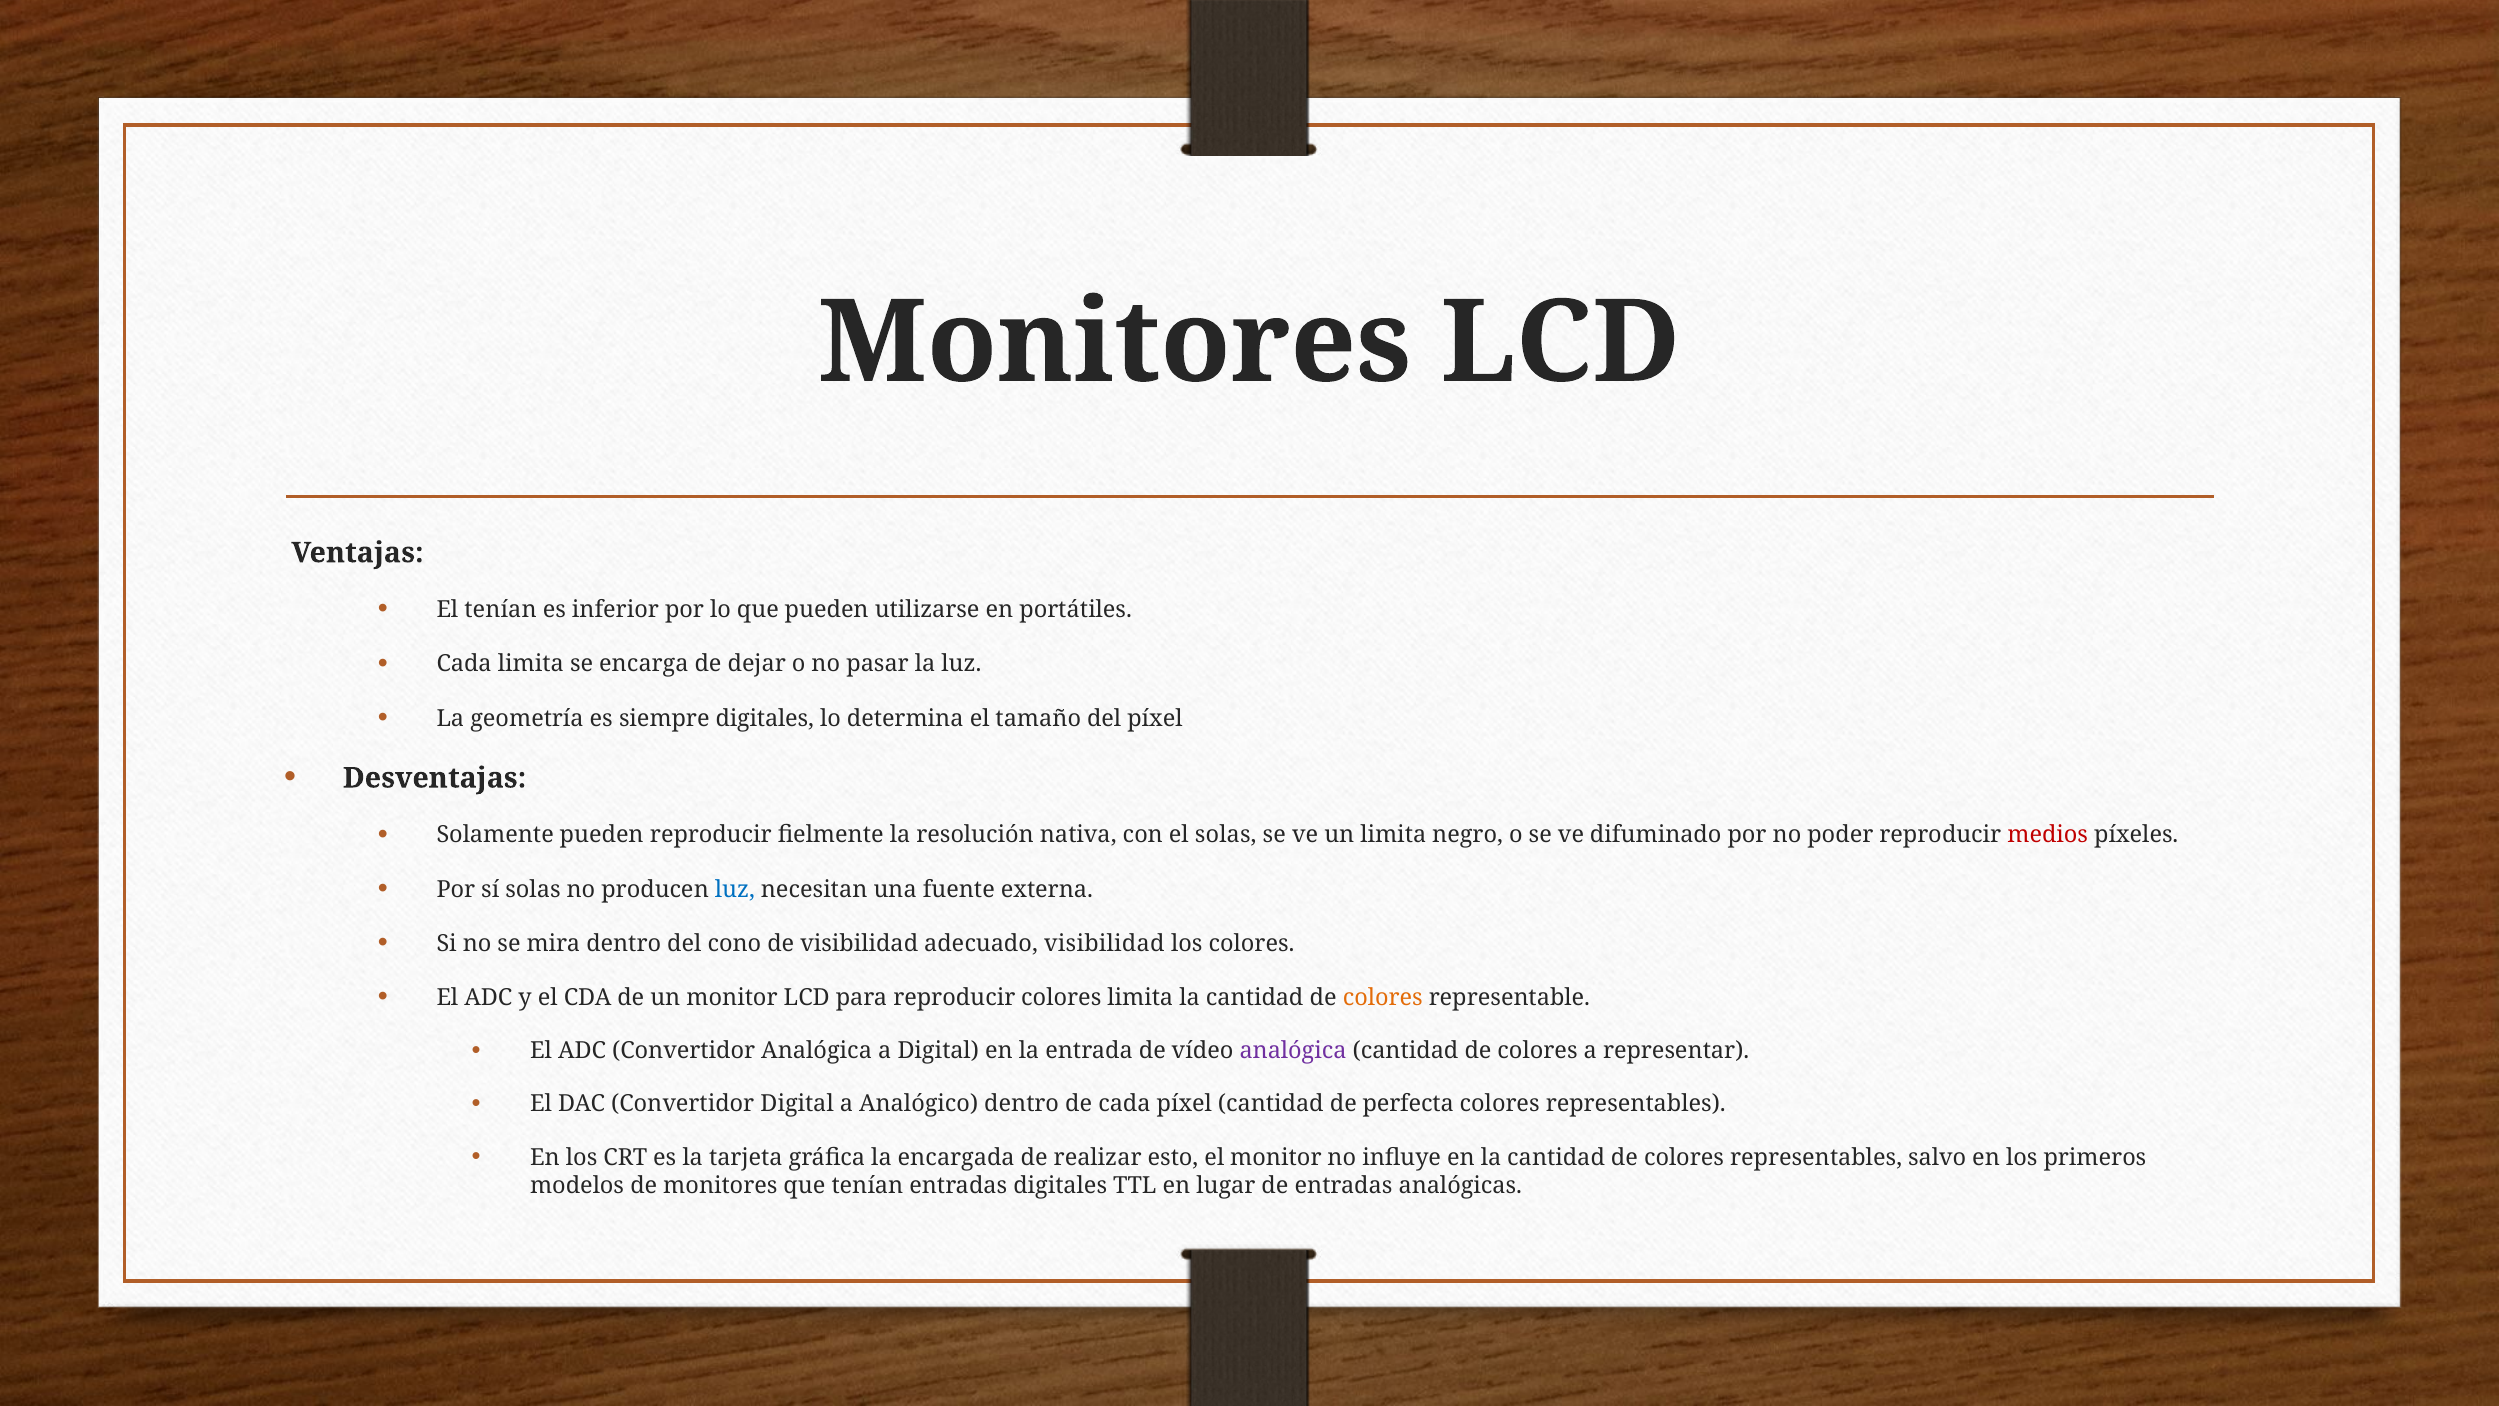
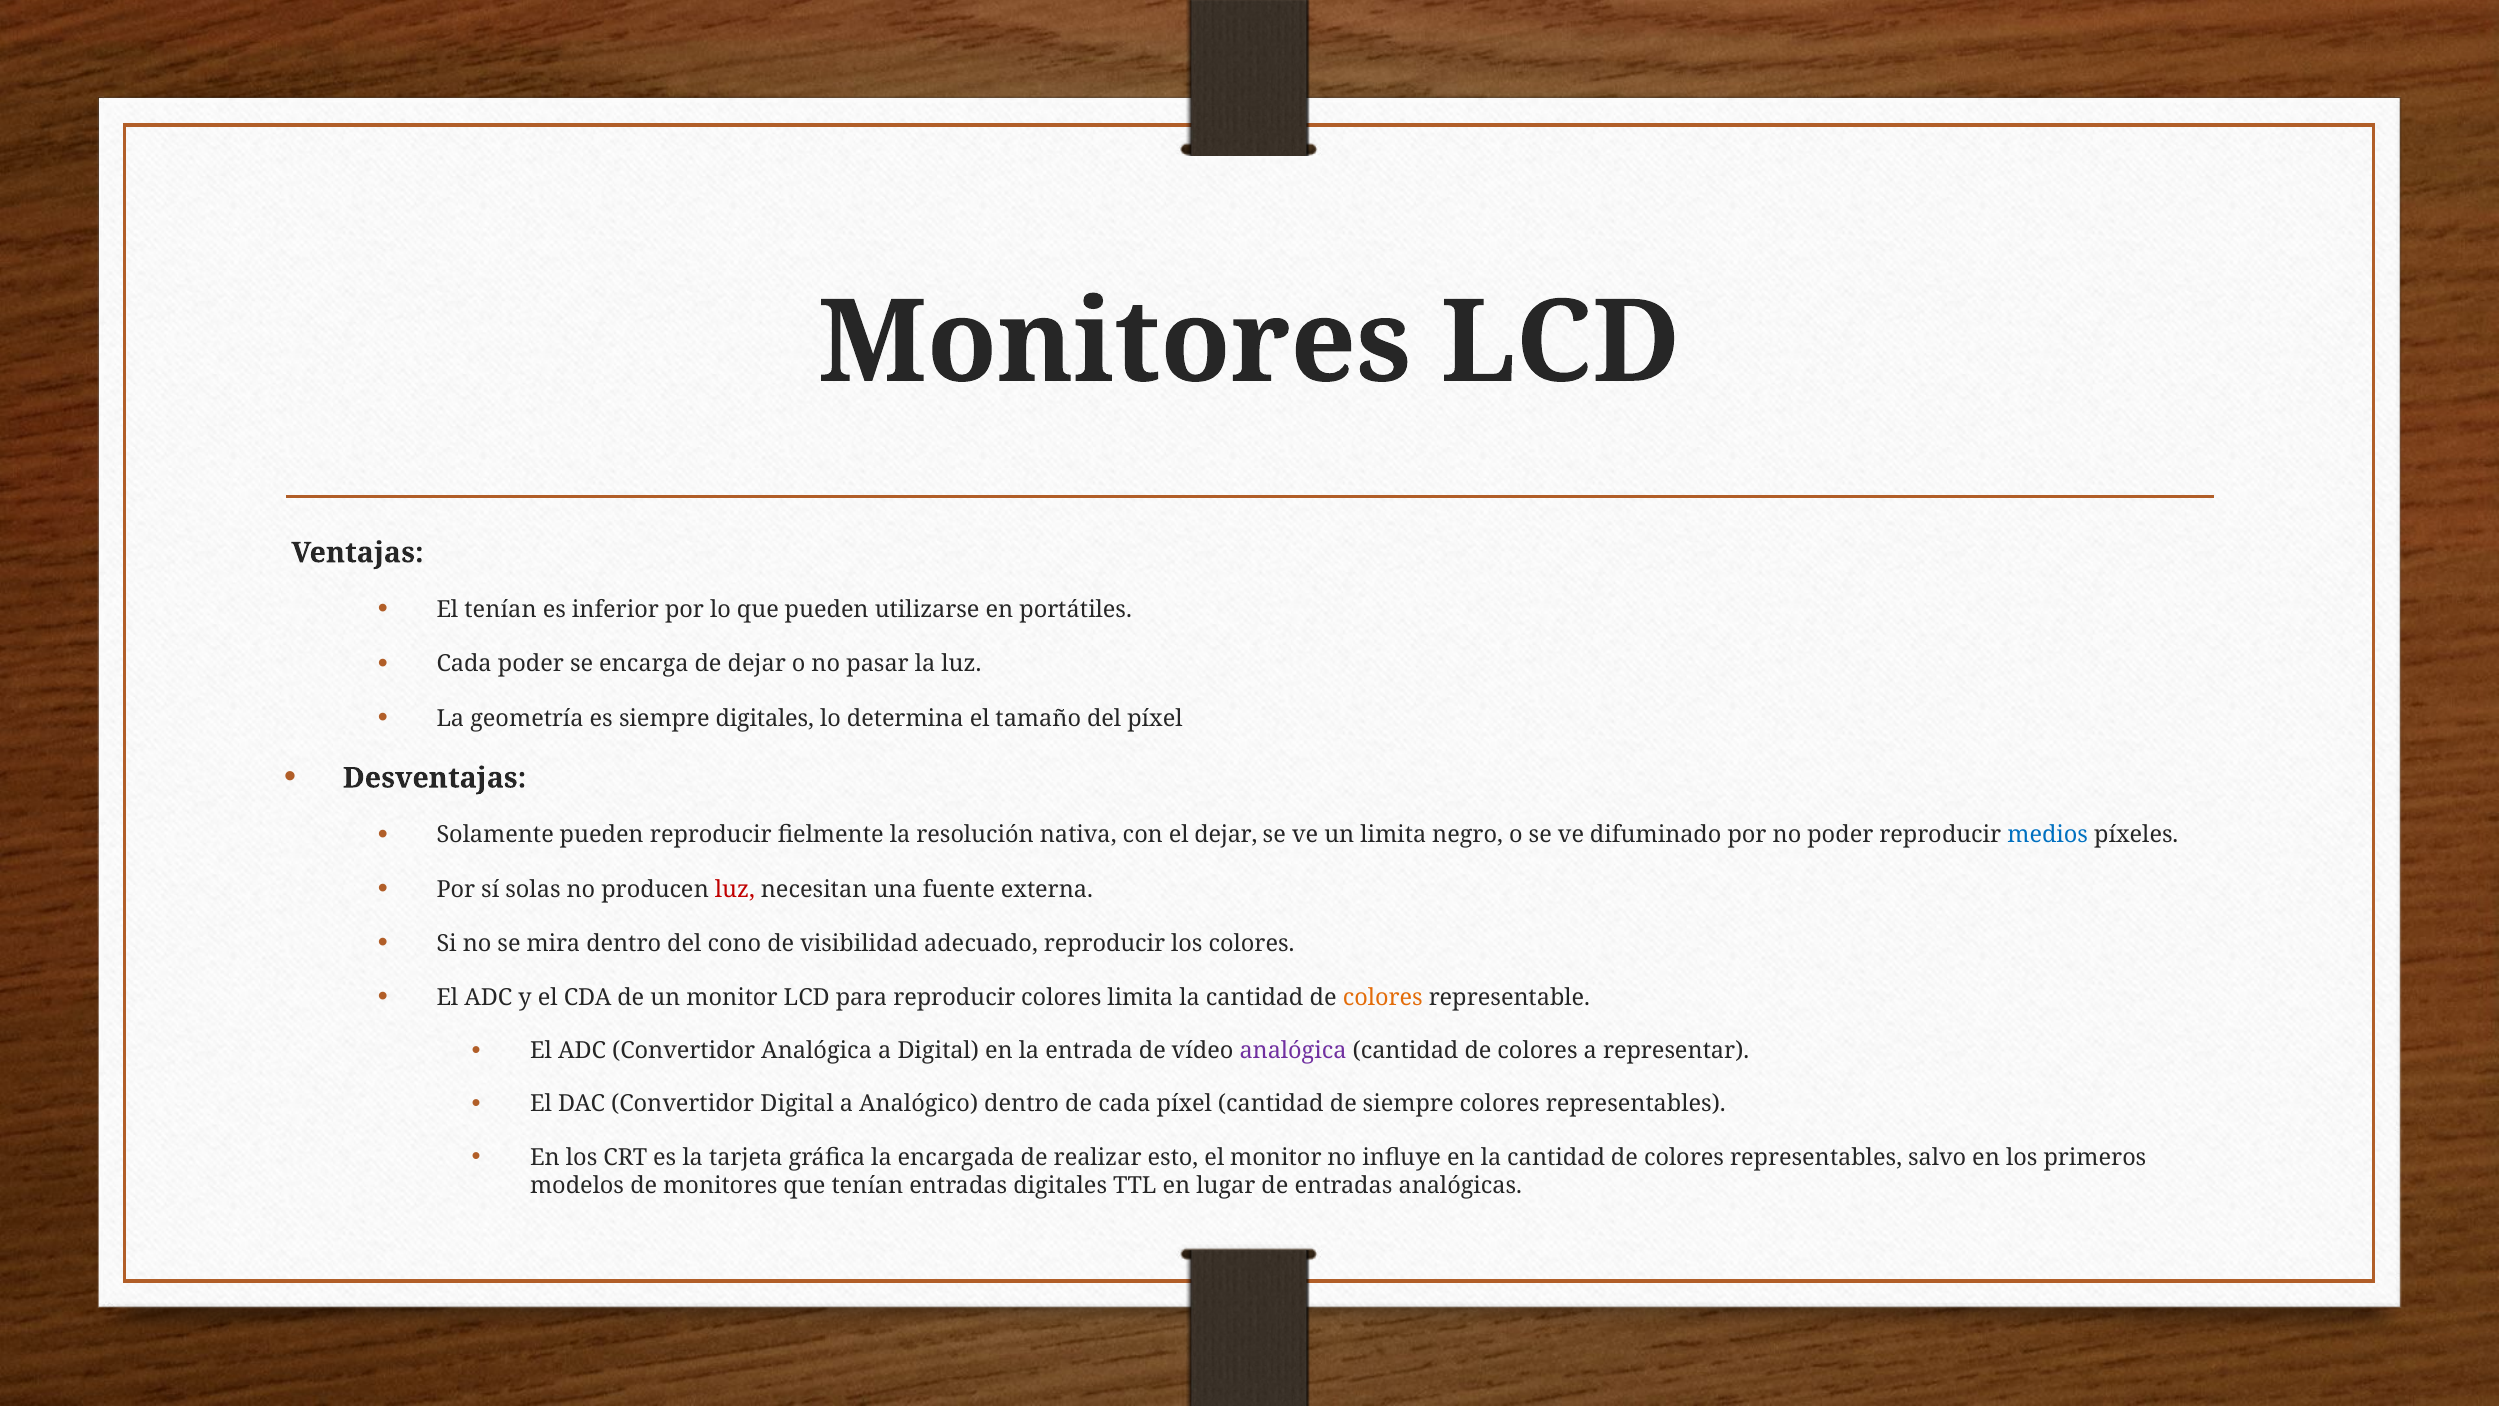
Cada limita: limita -> poder (531, 664)
el solas: solas -> dejar (1226, 835)
medios colour: red -> blue (2048, 835)
luz colour: blue -> red (735, 889)
adecuado visibilidad: visibilidad -> reproducir (1104, 943)
de perfecta: perfecta -> siempre (1408, 1104)
